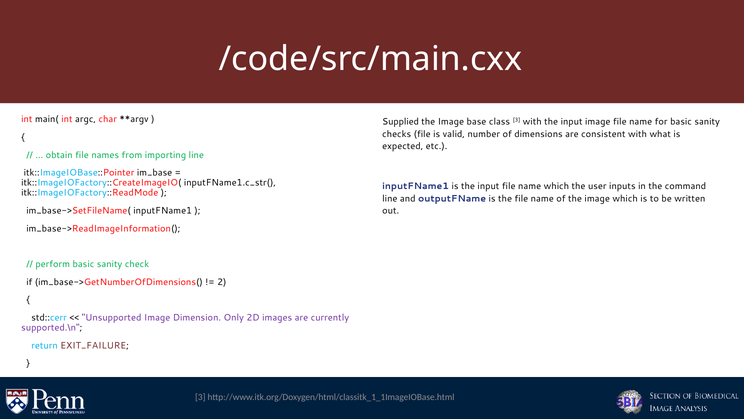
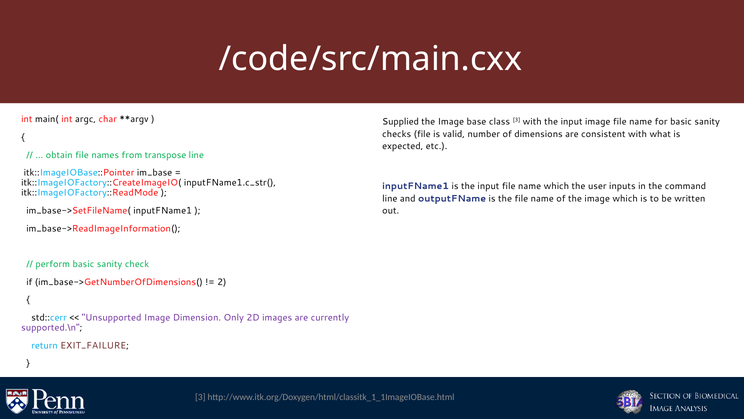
importing: importing -> transpose (165, 155)
